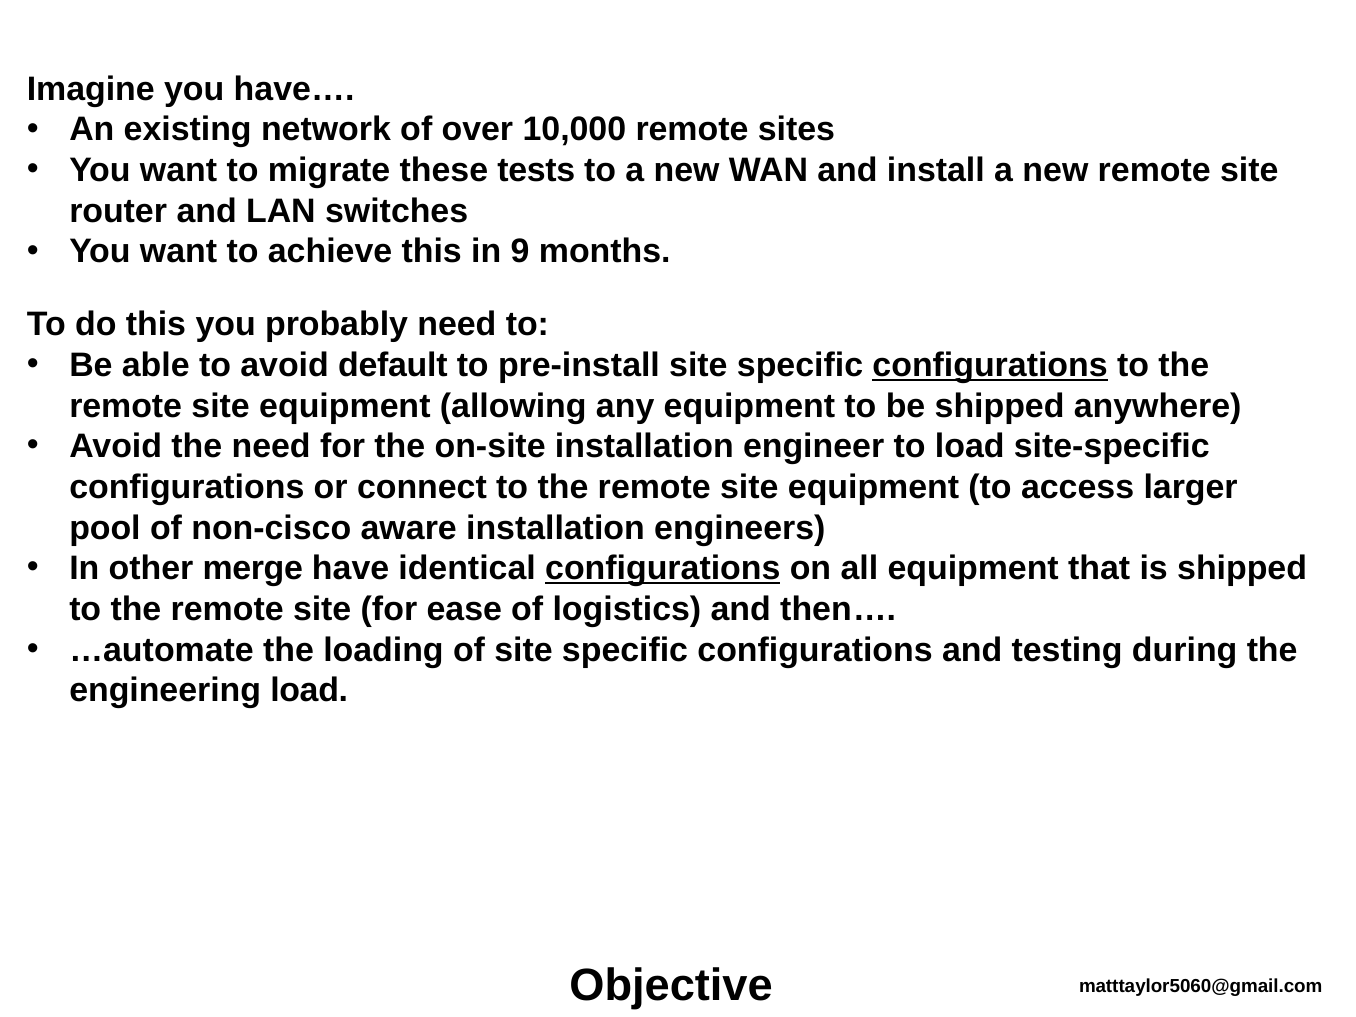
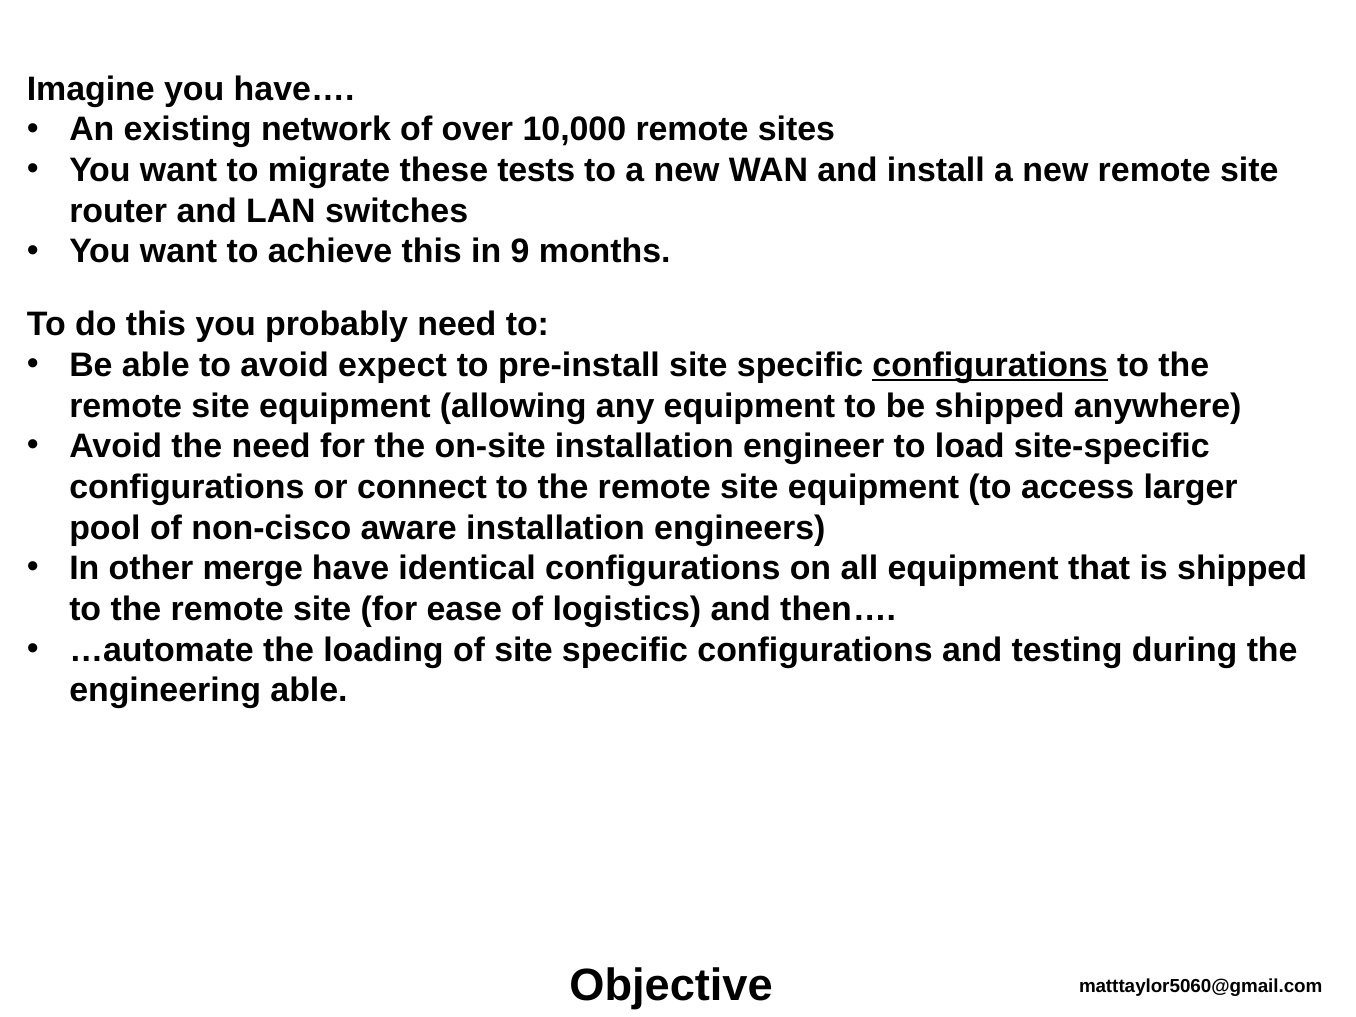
default: default -> expect (393, 365)
configurations underline: present -> none (663, 569)
engineering load: load -> able (309, 691)
